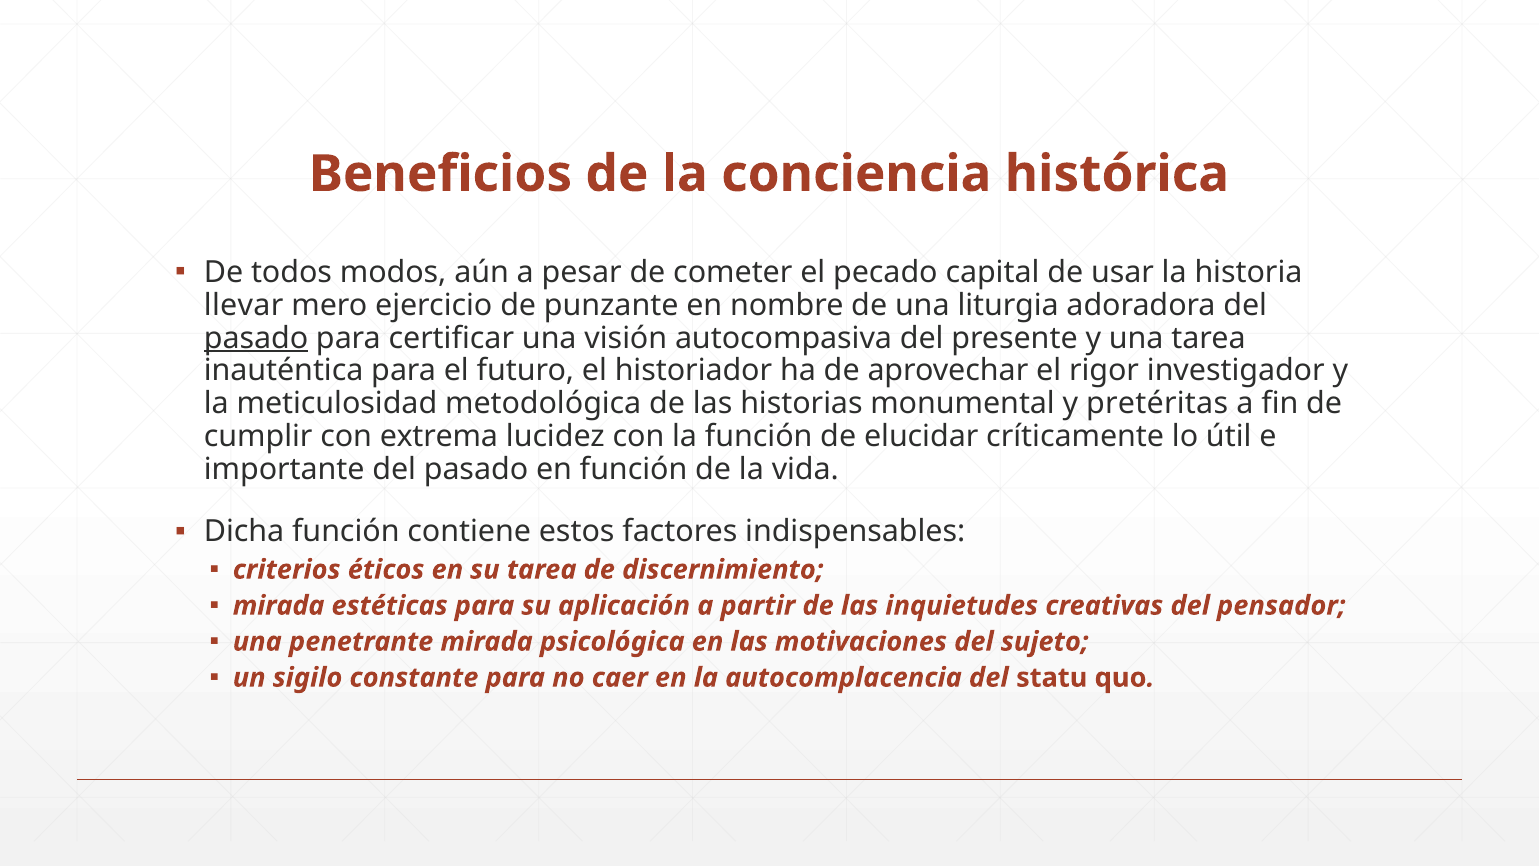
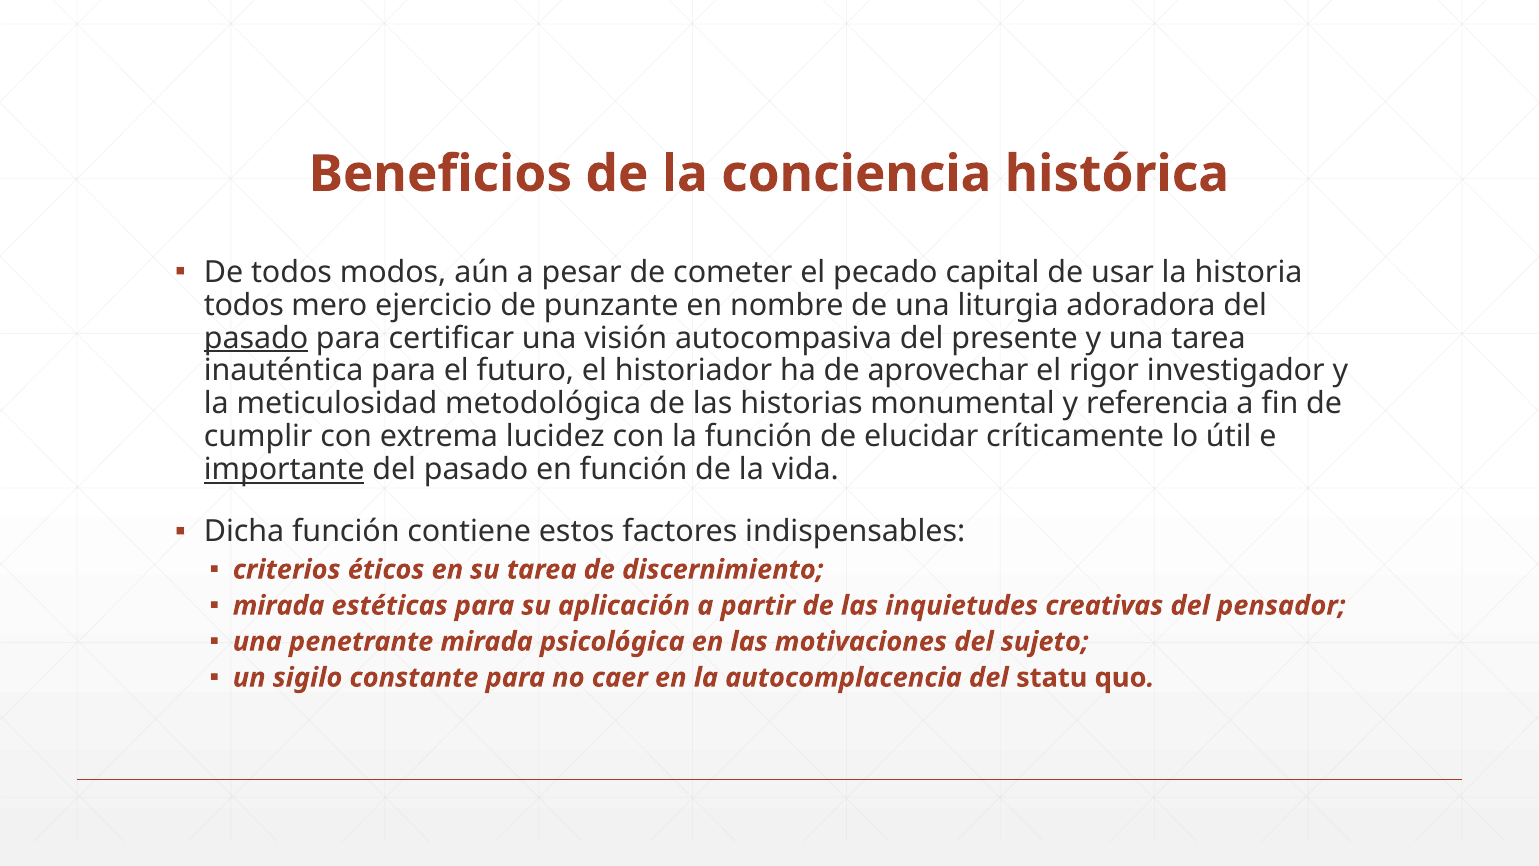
llevar: llevar -> todos (244, 305)
pretéritas: pretéritas -> referencia (1157, 404)
importante underline: none -> present (284, 470)
